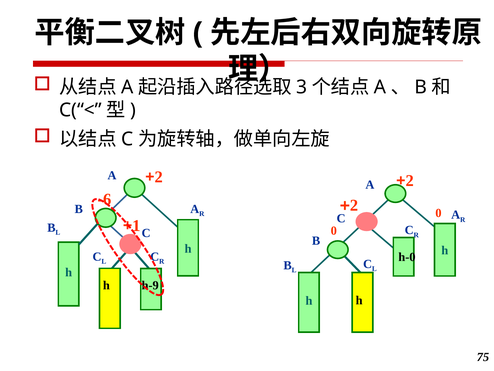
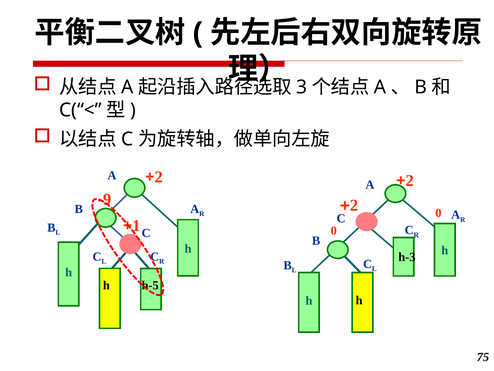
-6: -6 -> -9 (104, 199)
h-0: h-0 -> h-3 (407, 257)
h-9: h-9 -> h-5 (150, 285)
